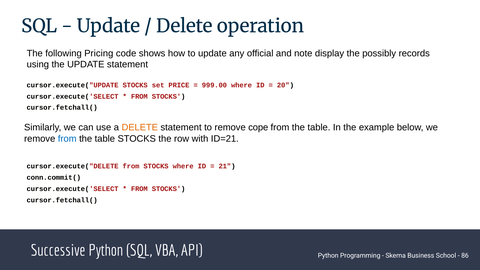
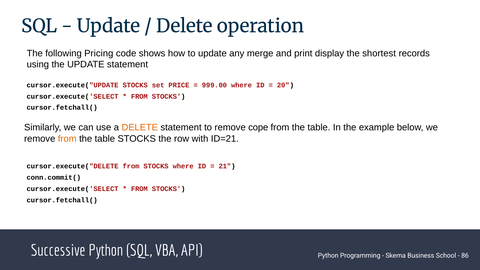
official: official -> merge (260, 53)
note: note -> print (303, 53)
possibly: possibly -> shortest (379, 53)
from colour: blue -> orange (67, 139)
